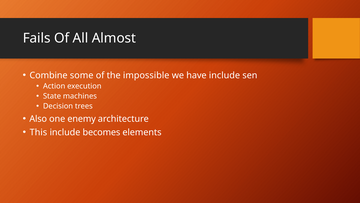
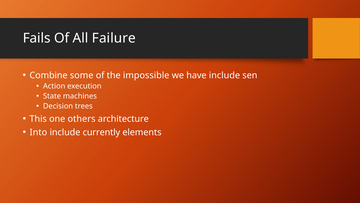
Almost: Almost -> Failure (114, 38)
Also: Also -> This (38, 119)
enemy: enemy -> others (82, 119)
This: This -> Into (38, 132)
becomes: becomes -> currently (101, 132)
